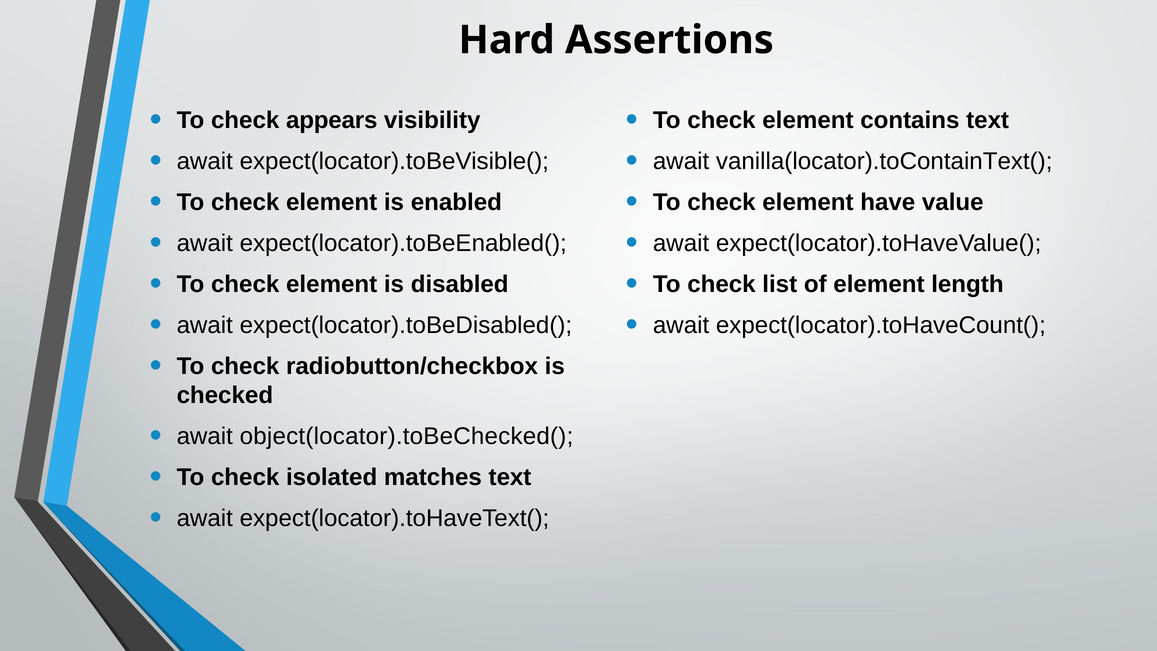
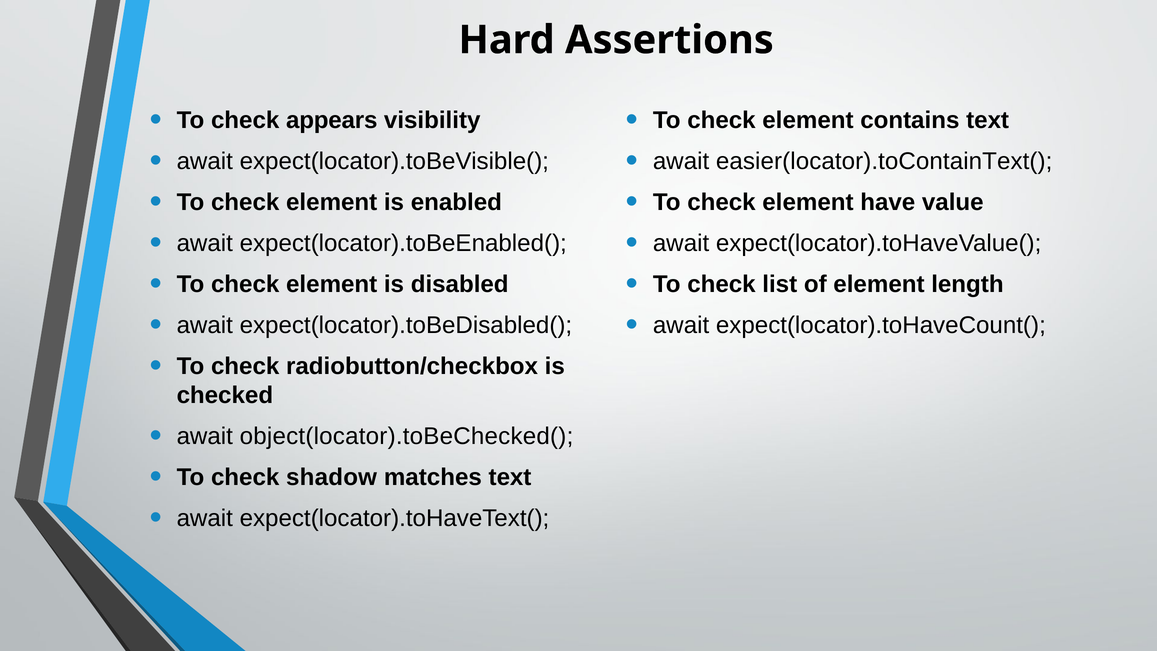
vanilla(locator).toContainText(: vanilla(locator).toContainText( -> easier(locator).toContainText( (884, 161)
isolated: isolated -> shadow (332, 477)
